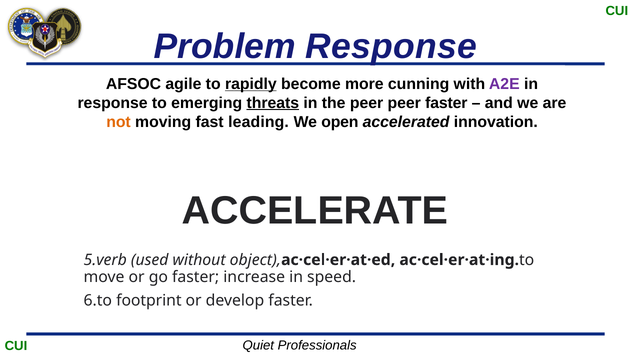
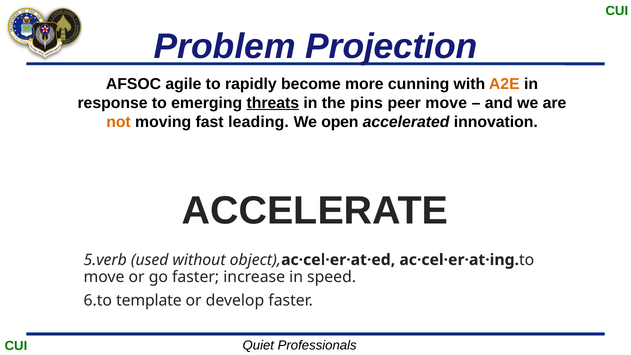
Problem Response: Response -> Projection (391, 47)
rapidly underline: present -> none (251, 84)
A2E colour: purple -> orange (504, 84)
the peer: peer -> pins (366, 103)
peer faster: faster -> move (446, 103)
footprint: footprint -> template (149, 300)
